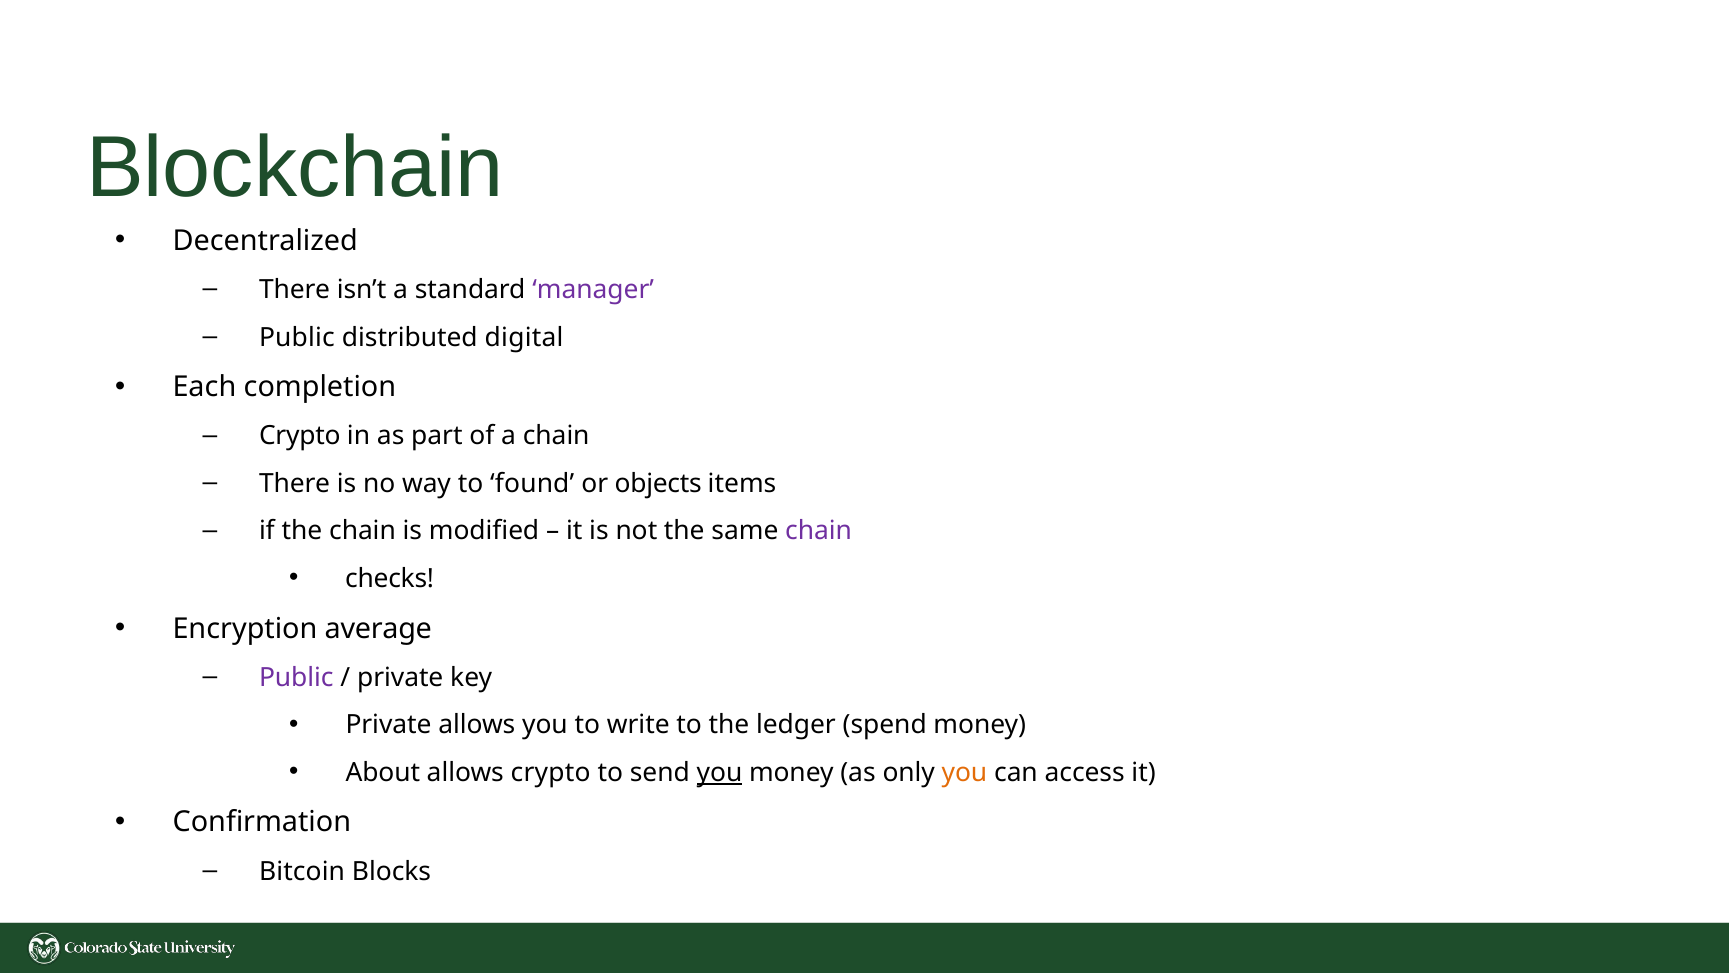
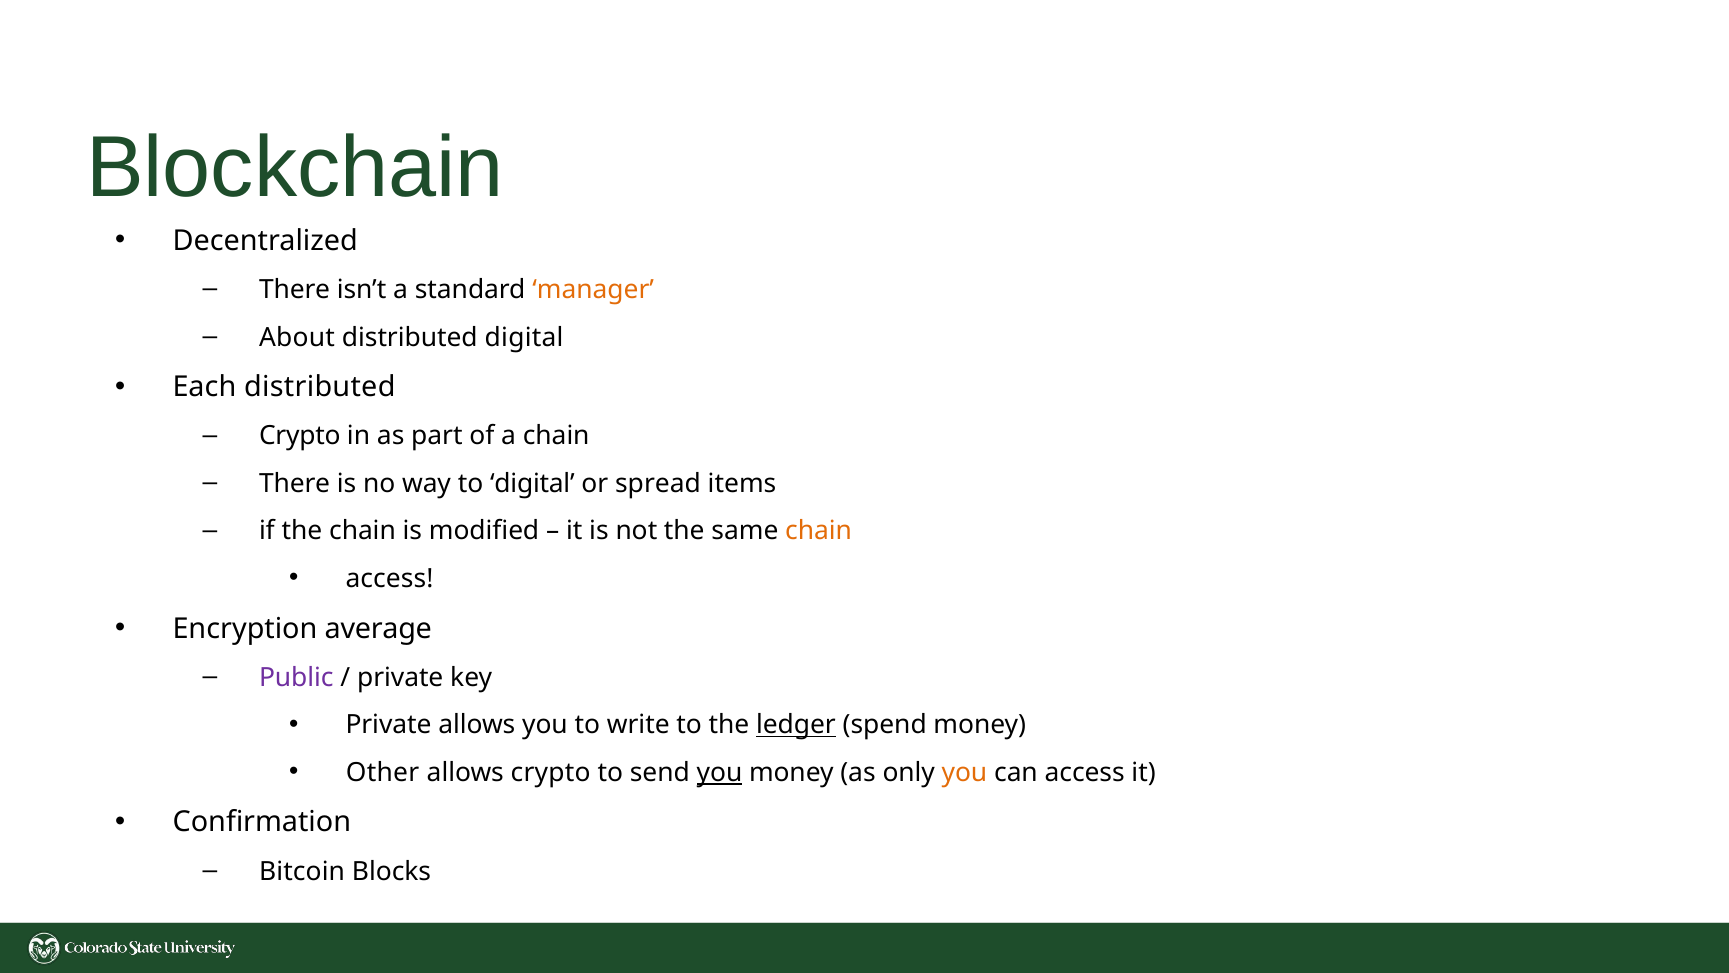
manager colour: purple -> orange (593, 290)
Public: Public -> About (297, 337)
Each completion: completion -> distributed (320, 387)
to found: found -> digital (532, 483)
objects: objects -> spread (658, 483)
chain colour: purple -> orange (819, 531)
checks: checks -> access (389, 579)
ledger underline: none -> present (796, 725)
About: About -> Other (383, 772)
